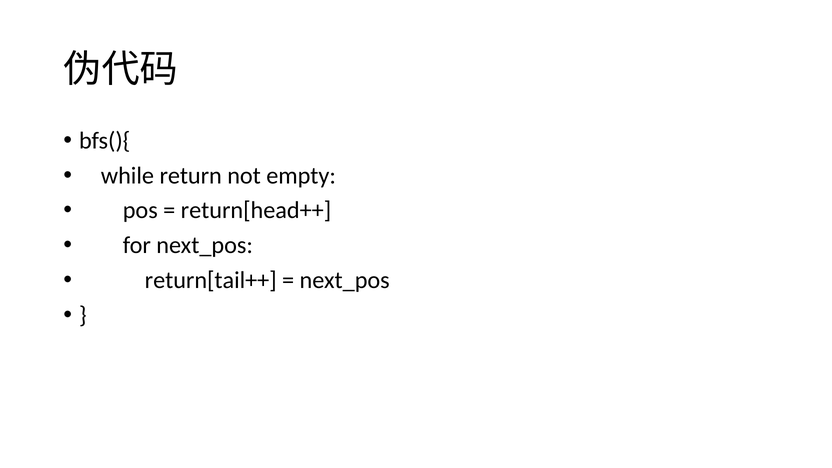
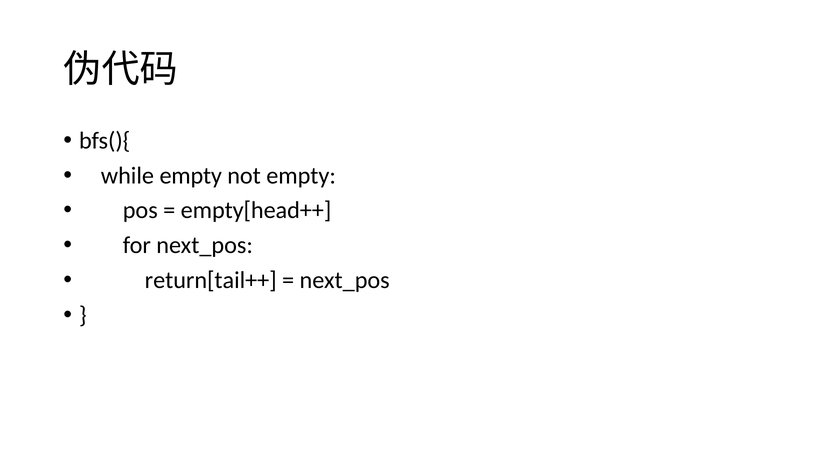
while return: return -> empty (191, 176)
return[head++: return[head++ -> empty[head++ (256, 210)
